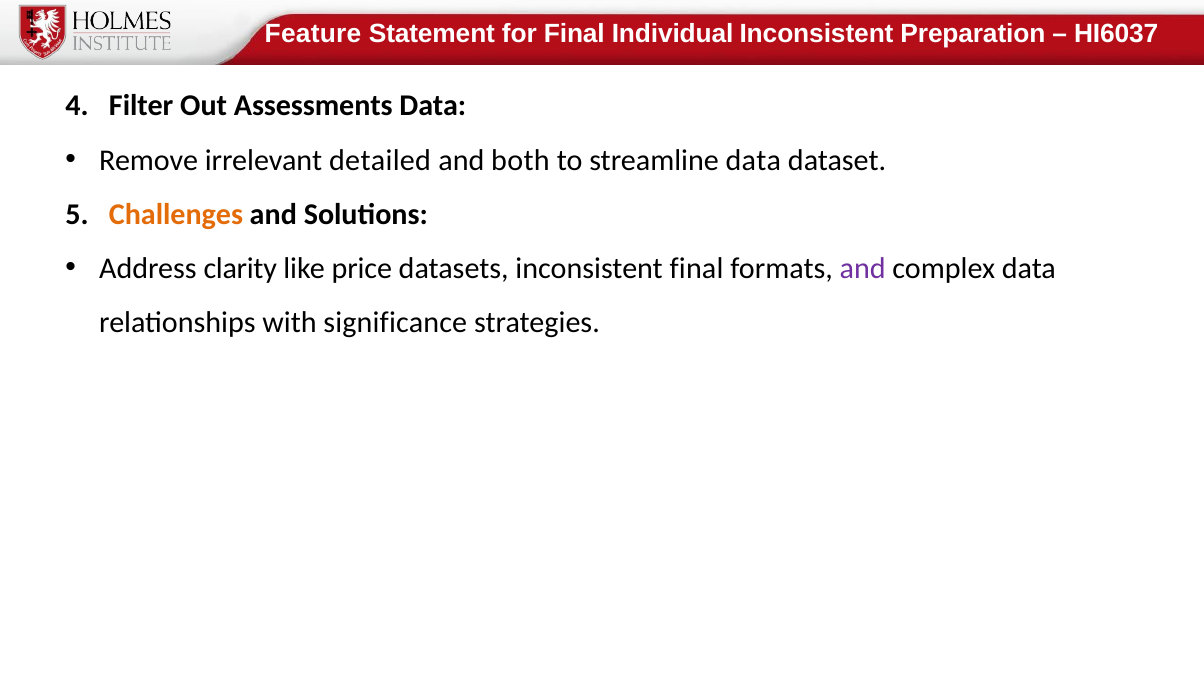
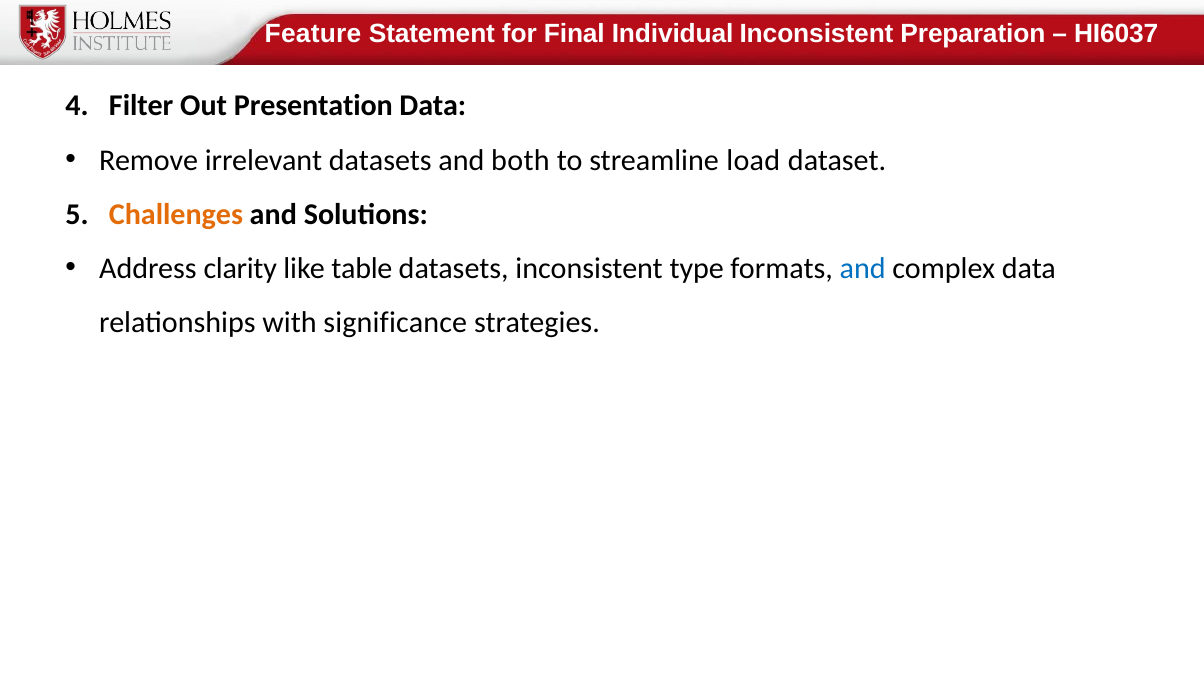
Assessments: Assessments -> Presentation (313, 106)
irrelevant detailed: detailed -> datasets (380, 160)
streamline data: data -> load (753, 160)
price: price -> table (362, 269)
inconsistent final: final -> type (697, 269)
and colour: purple -> blue (863, 269)
